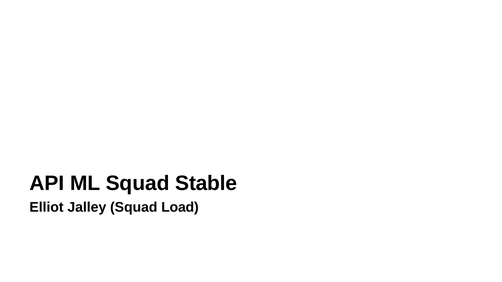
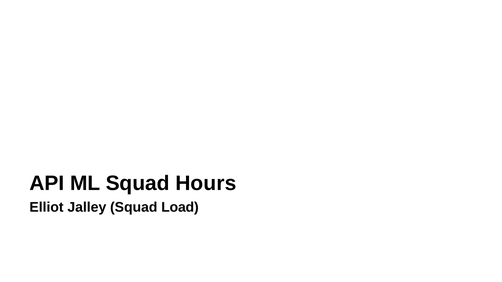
Stable: Stable -> Hours (206, 183)
